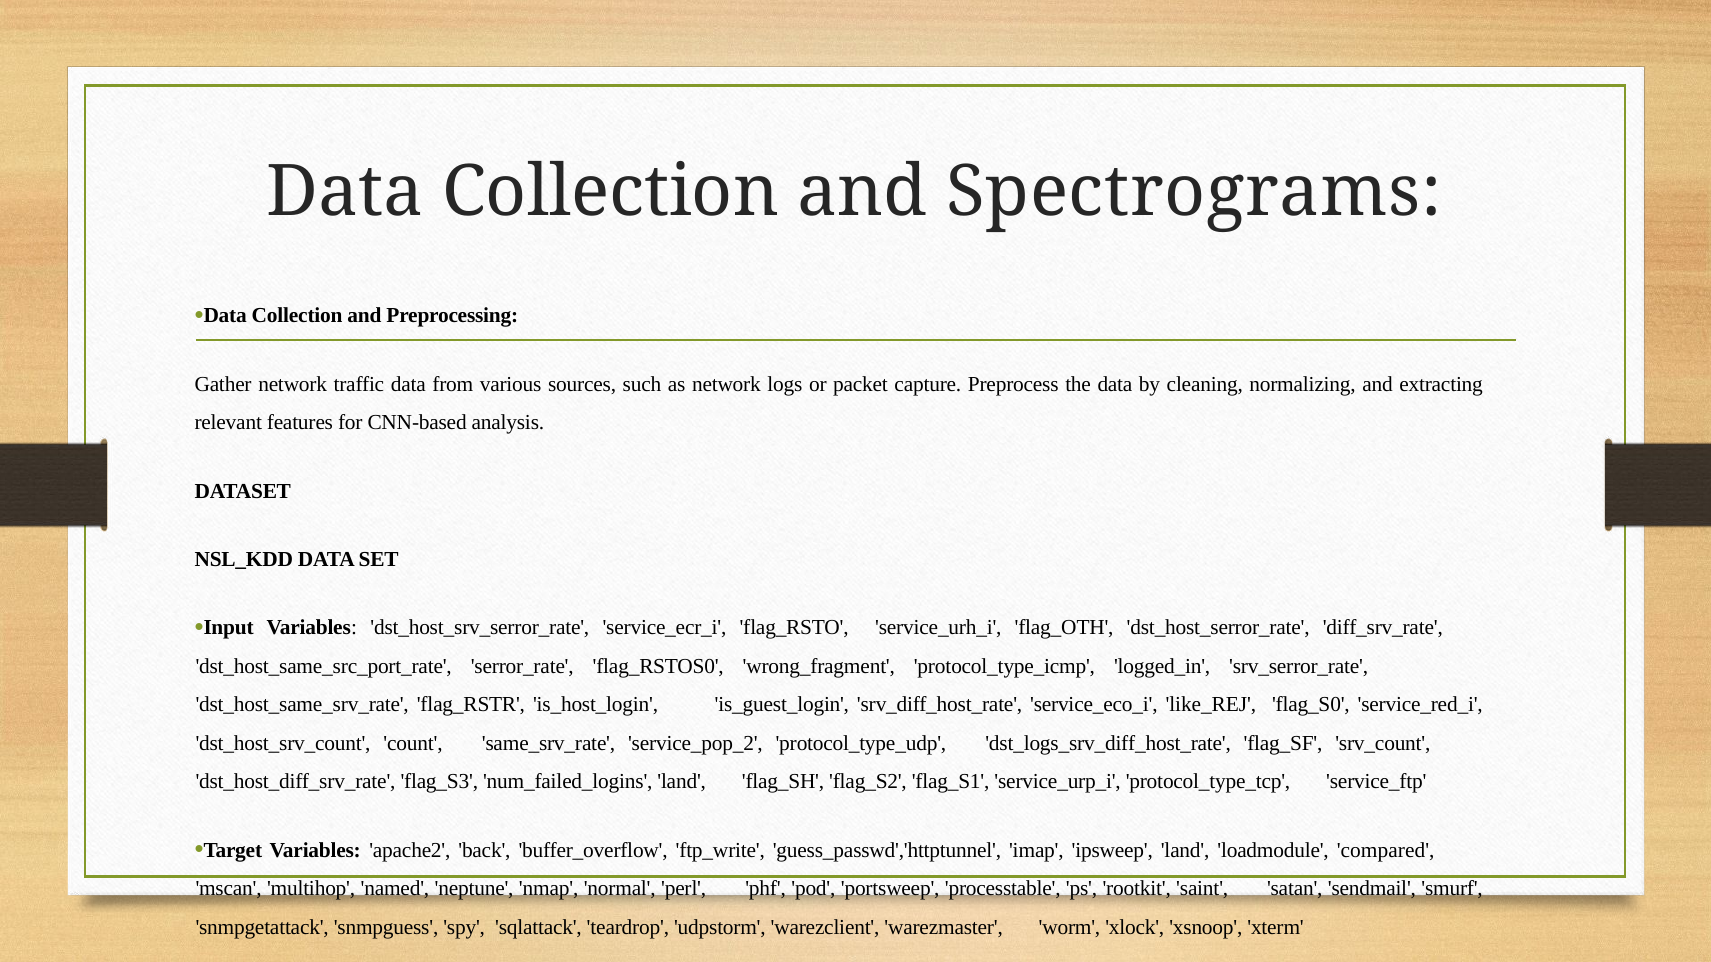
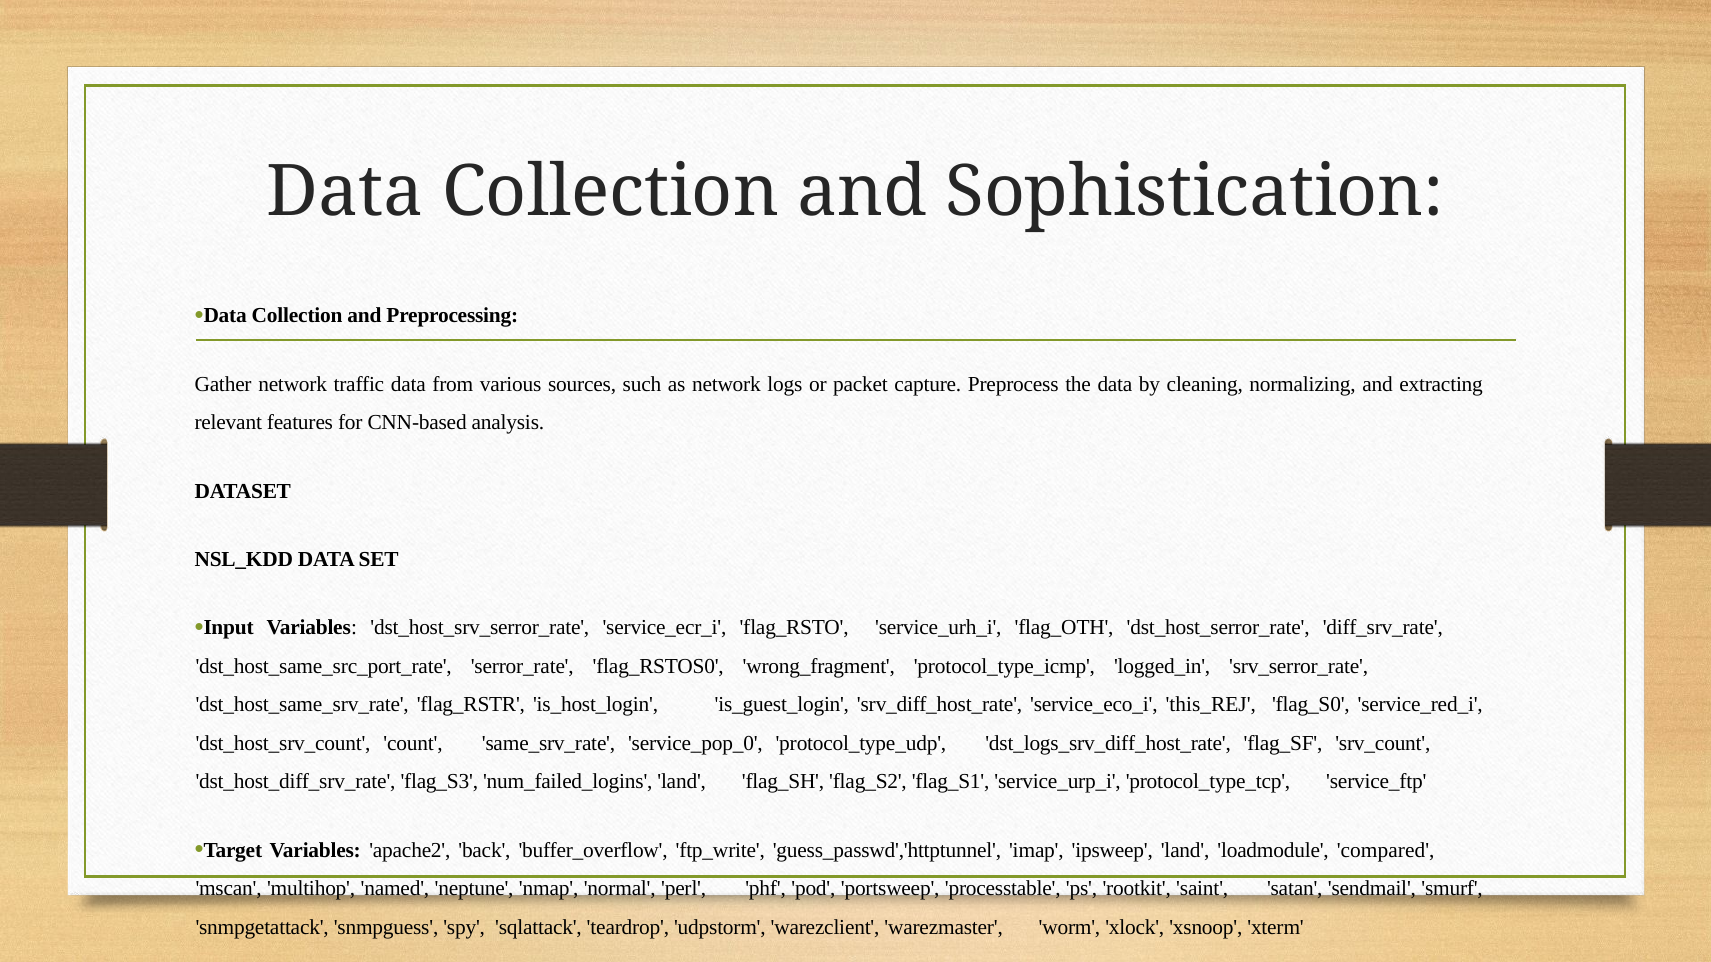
Spectrograms: Spectrograms -> Sophistication (1195, 192)
like_REJ: like_REJ -> this_REJ (1211, 705)
service_pop_2: service_pop_2 -> service_pop_0 (695, 744)
